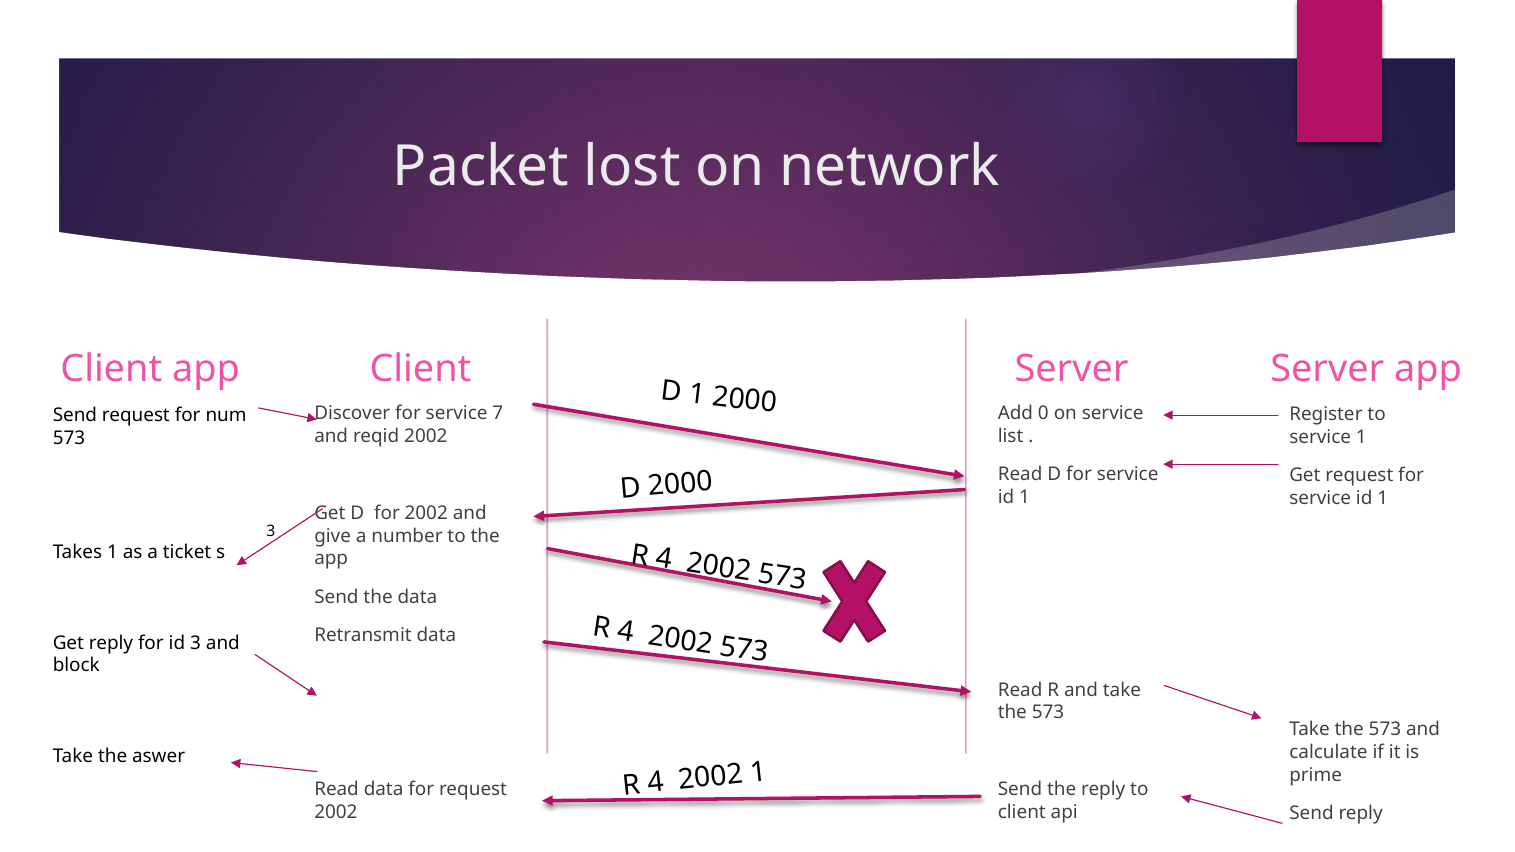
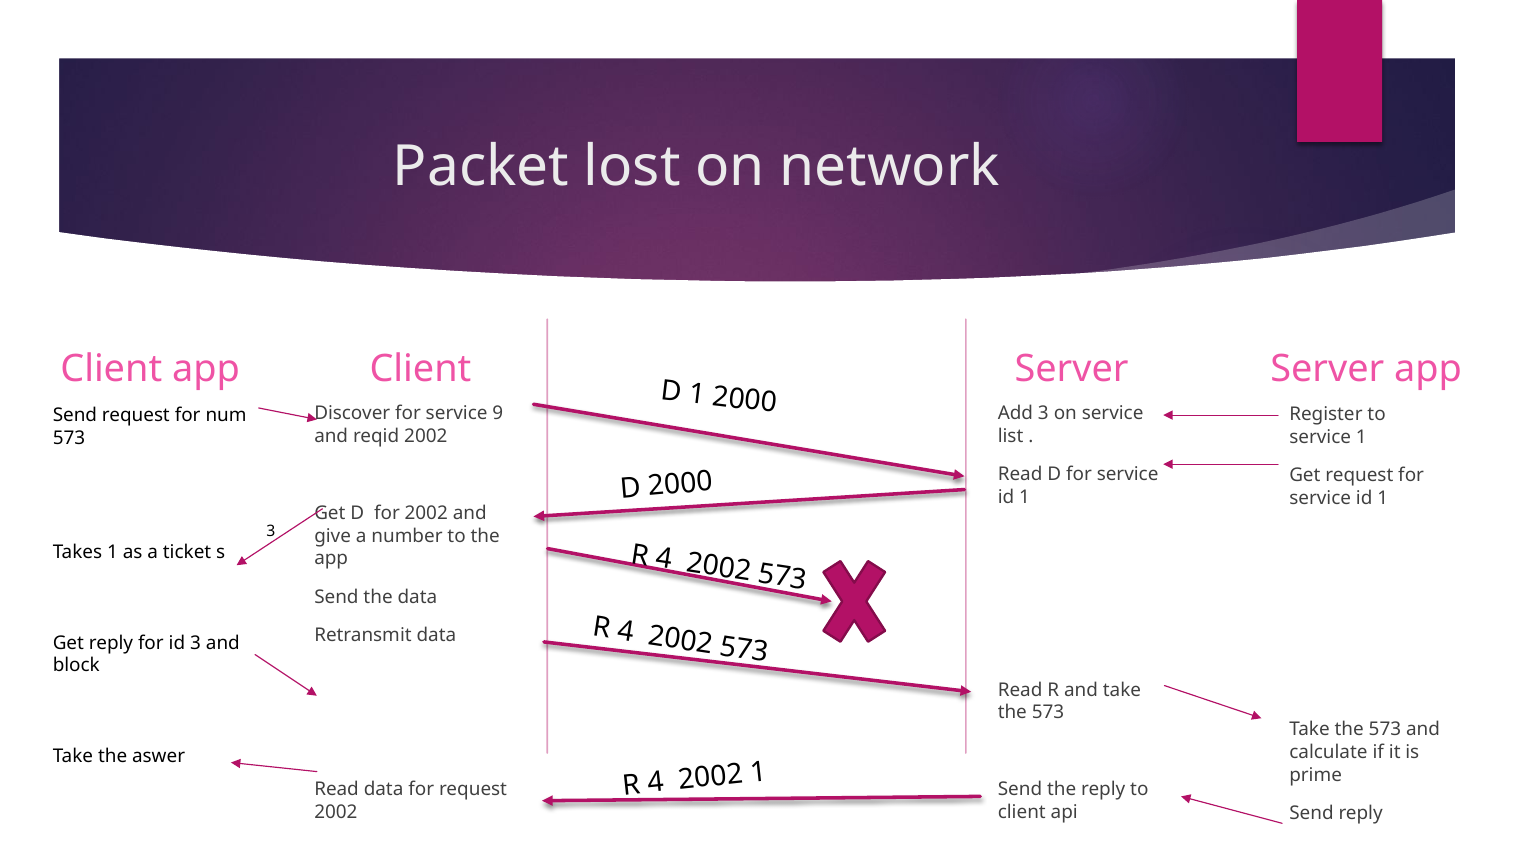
7: 7 -> 9 (498, 413)
Add 0: 0 -> 3 (1043, 413)
